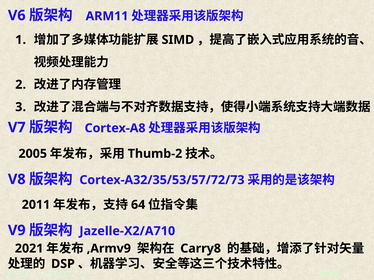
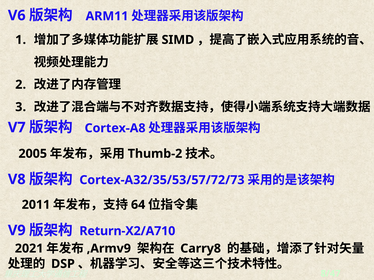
Jazelle-X2/A710: Jazelle-X2/A710 -> Return-X2/A710 (127, 231)
